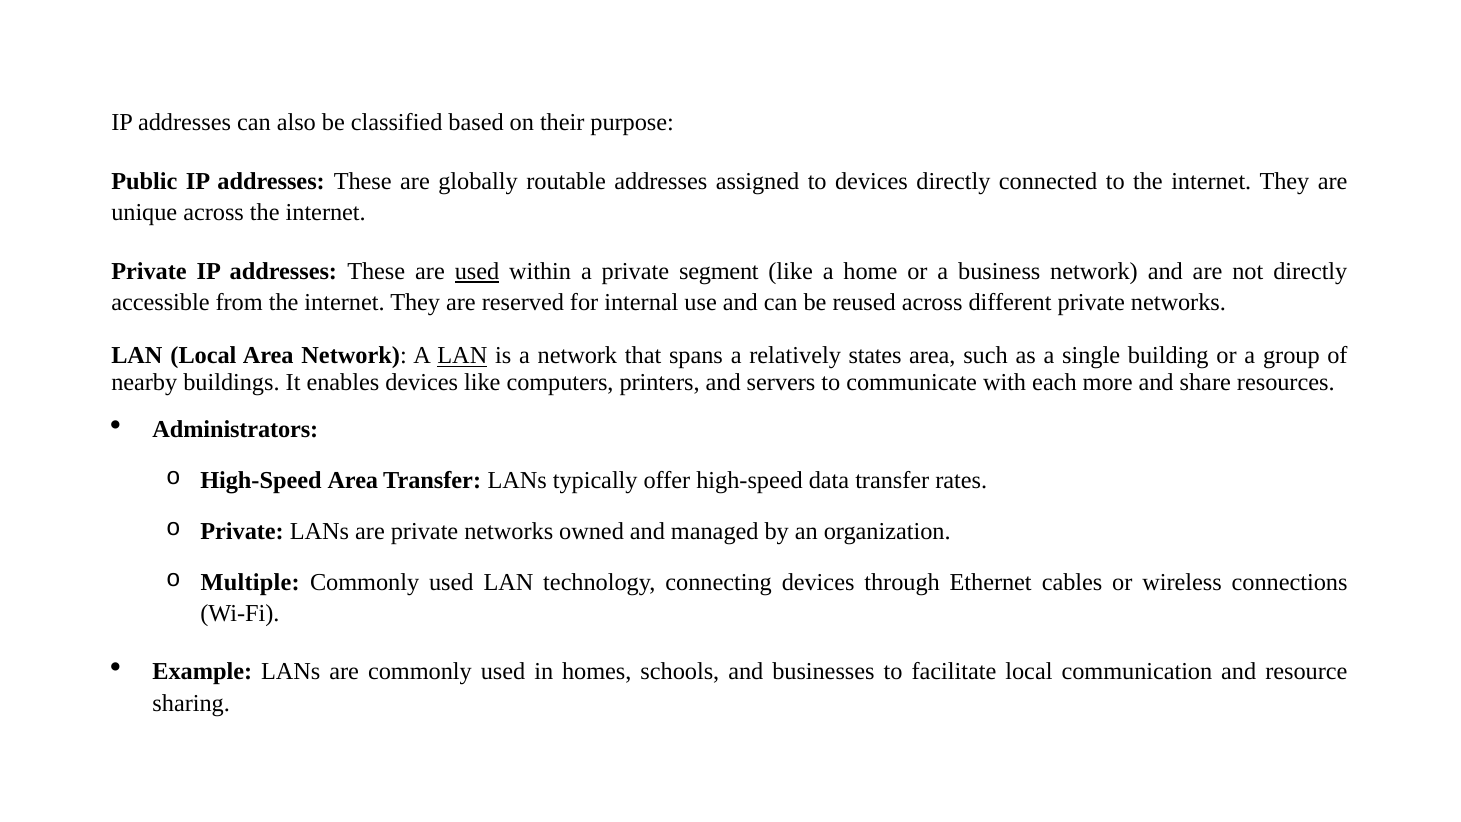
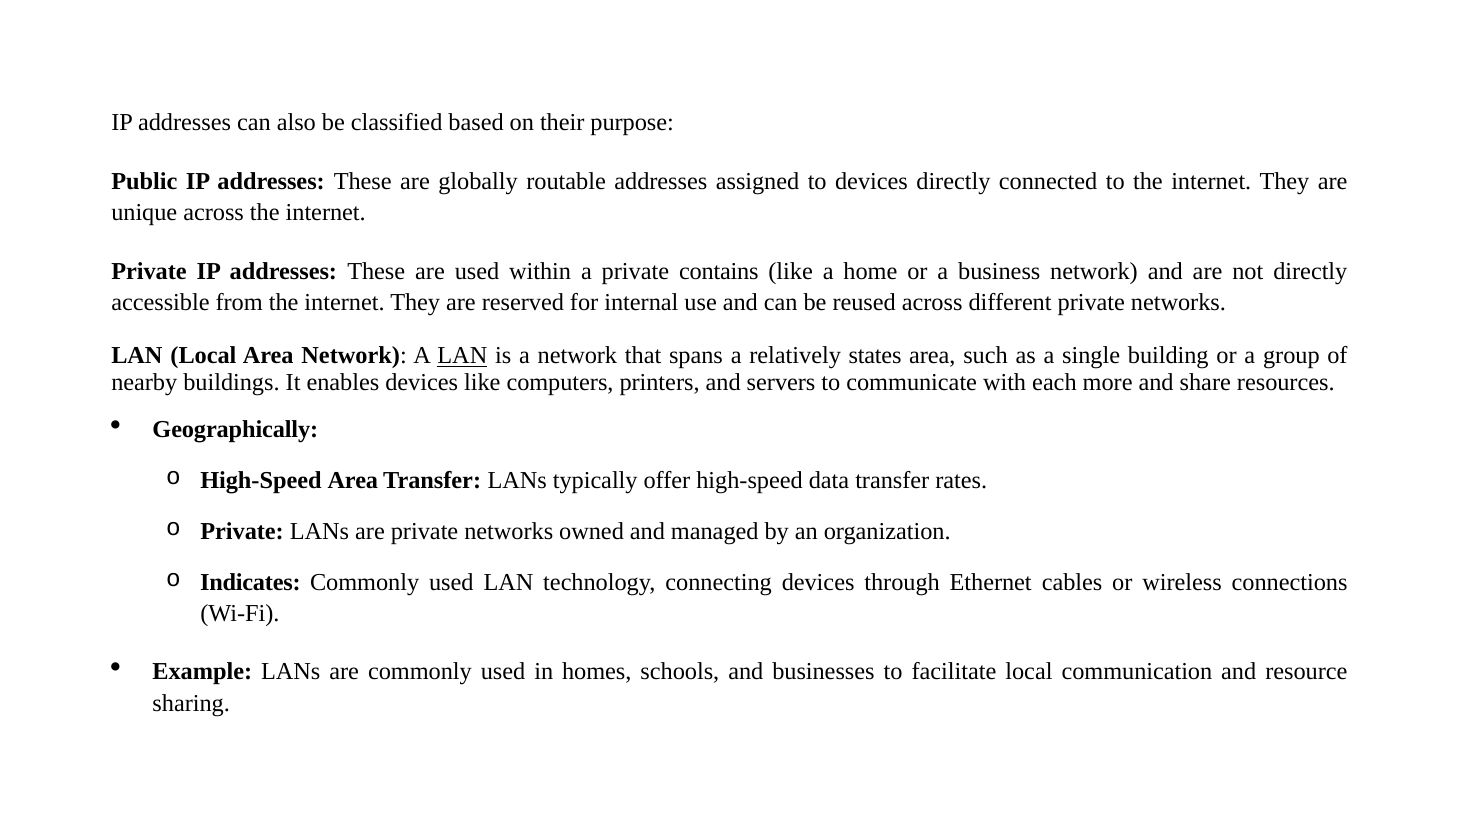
used underline: present -> none (477, 271)
segment: segment -> contains (719, 271)
Administrators: Administrators -> Geographically (235, 429)
Multiple: Multiple -> Indicates (250, 582)
